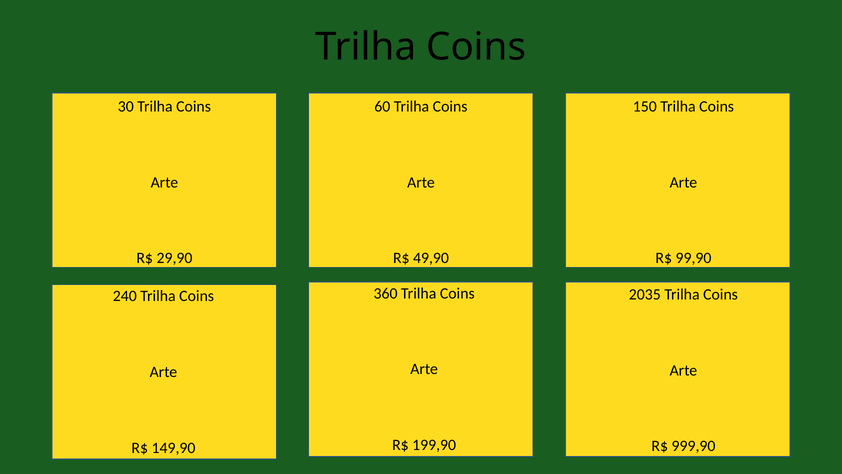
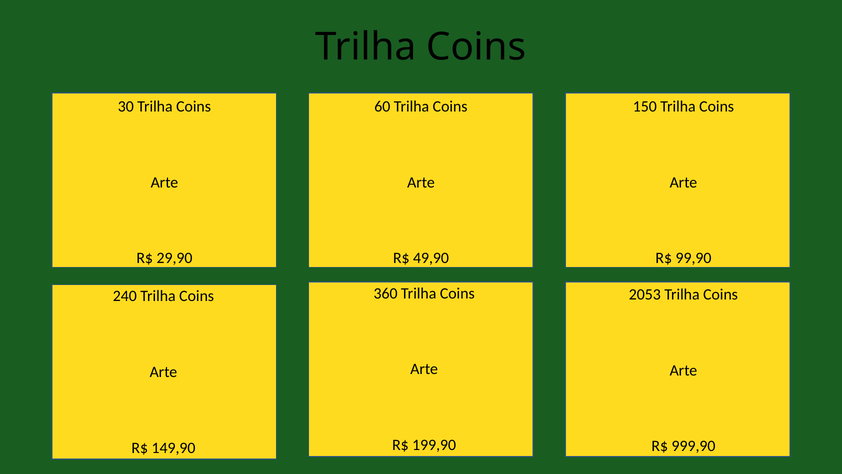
2035: 2035 -> 2053 (645, 294)
